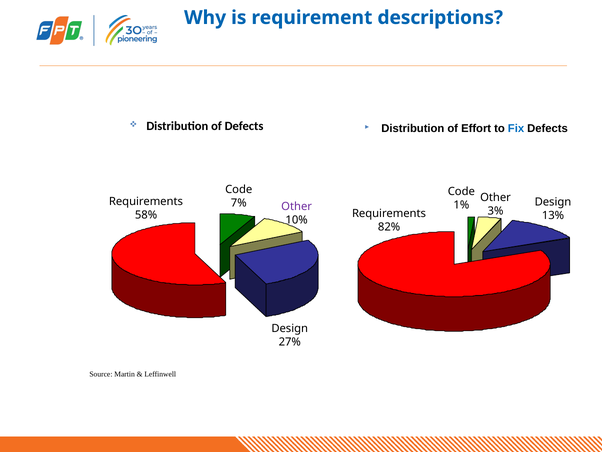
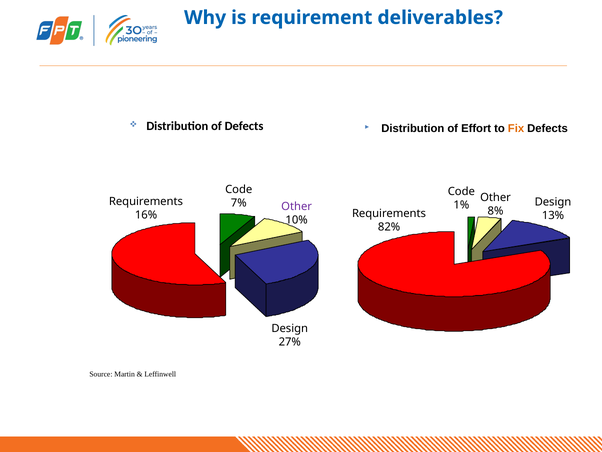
descriptions: descriptions -> deliverables (440, 18)
Fix colour: blue -> orange (516, 129)
3%: 3% -> 8% (496, 211)
58%: 58% -> 16% (146, 215)
